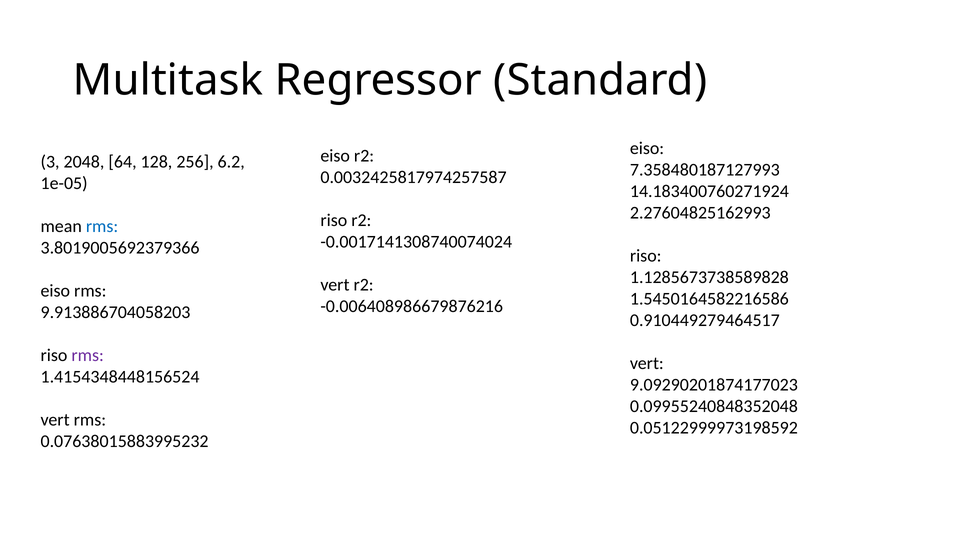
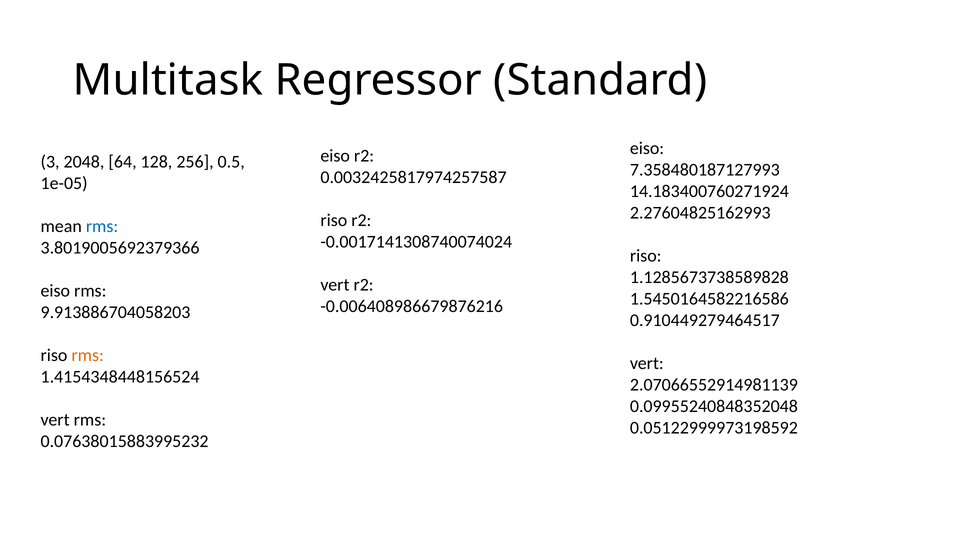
6.2: 6.2 -> 0.5 (231, 162)
rms colour: purple -> orange (88, 355)
9.09290201874177023: 9.09290201874177023 -> 2.07066552914981139 (714, 385)
